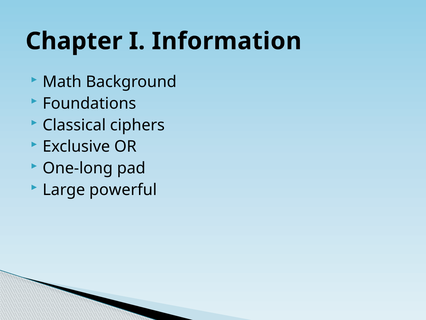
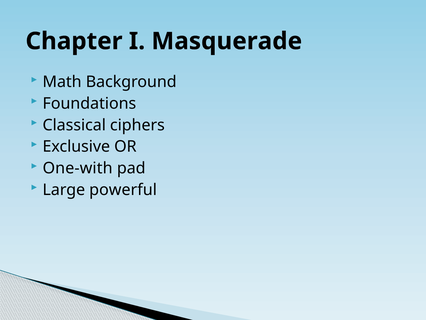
Information: Information -> Masquerade (227, 41)
One-long: One-long -> One-with (78, 168)
